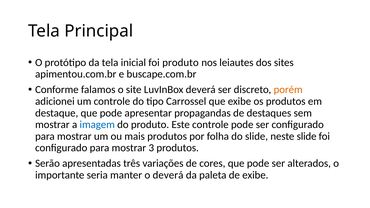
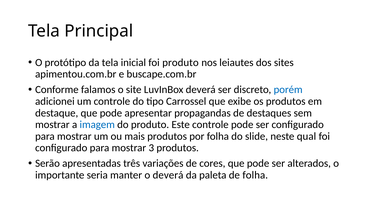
porém colour: orange -> blue (288, 90)
neste slide: slide -> qual (306, 136)
de exibe: exibe -> folha (255, 175)
